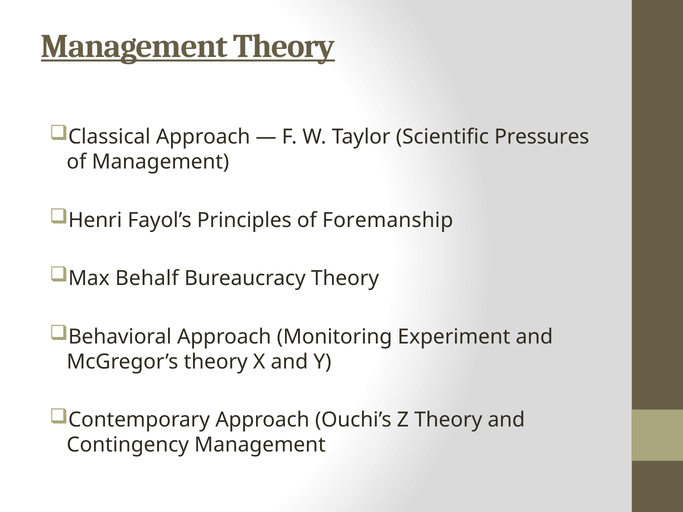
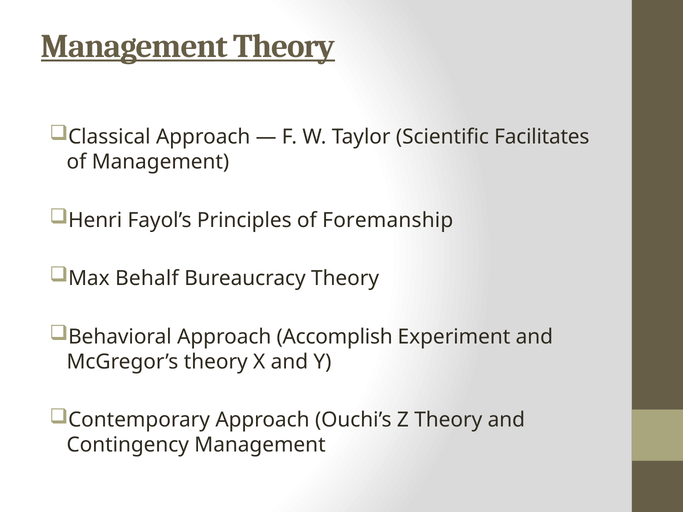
Pressures: Pressures -> Facilitates (542, 137)
Monitoring: Monitoring -> Accomplish (335, 337)
